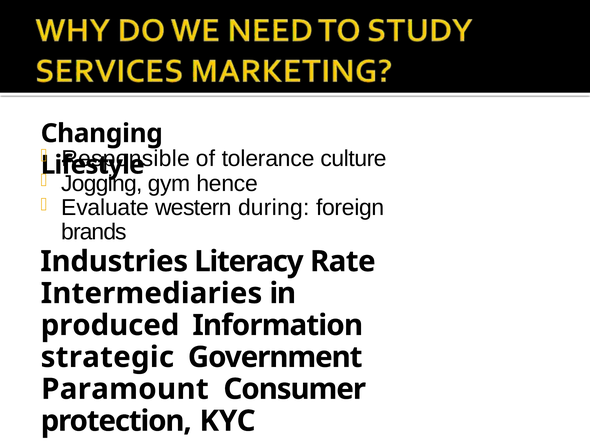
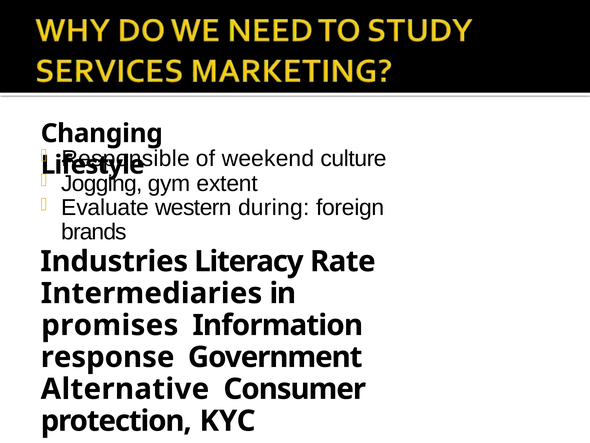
tolerance: tolerance -> weekend (268, 158)
hence: hence -> extent (227, 183)
produced: produced -> promises (110, 325)
strategic: strategic -> response (108, 357)
Paramount: Paramount -> Alternative (125, 389)
